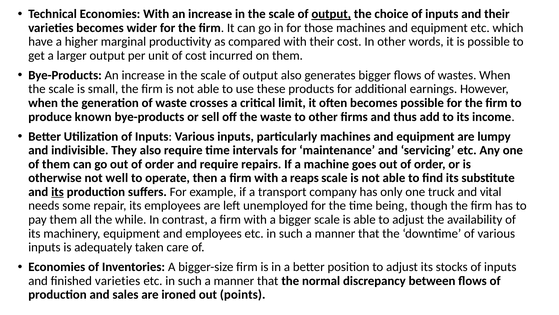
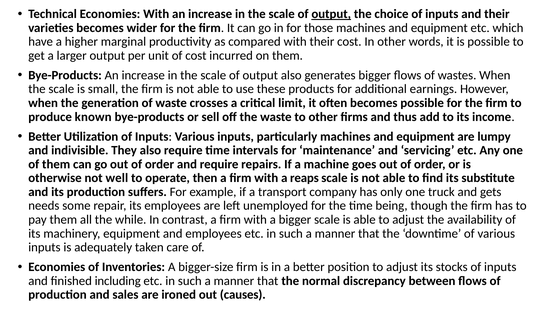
its underline: present -> none (58, 192)
vital: vital -> gets (491, 192)
finished varieties: varieties -> including (118, 280)
points: points -> causes (243, 294)
